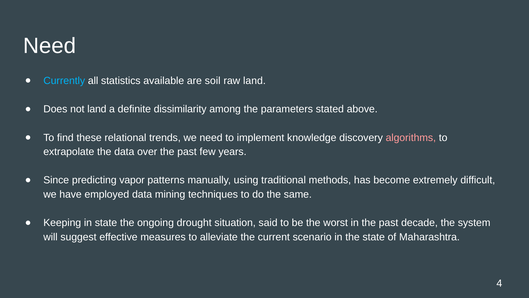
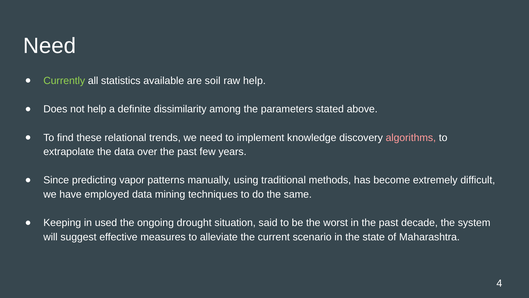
Currently colour: light blue -> light green (64, 81)
raw land: land -> help (254, 81)
not land: land -> help (97, 109)
in state: state -> used (106, 223)
